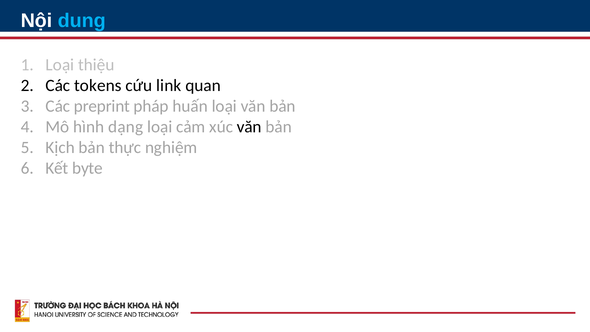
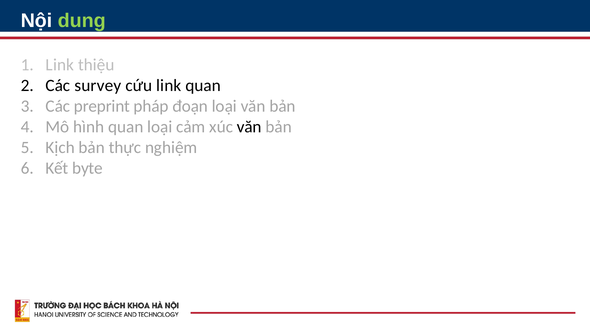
dung colour: light blue -> light green (82, 21)
Loại: Loại -> Link (60, 65)
tokens: tokens -> survey (98, 86)
huấn: huấn -> đoạn (190, 106)
hình dạng: dạng -> quan (126, 127)
